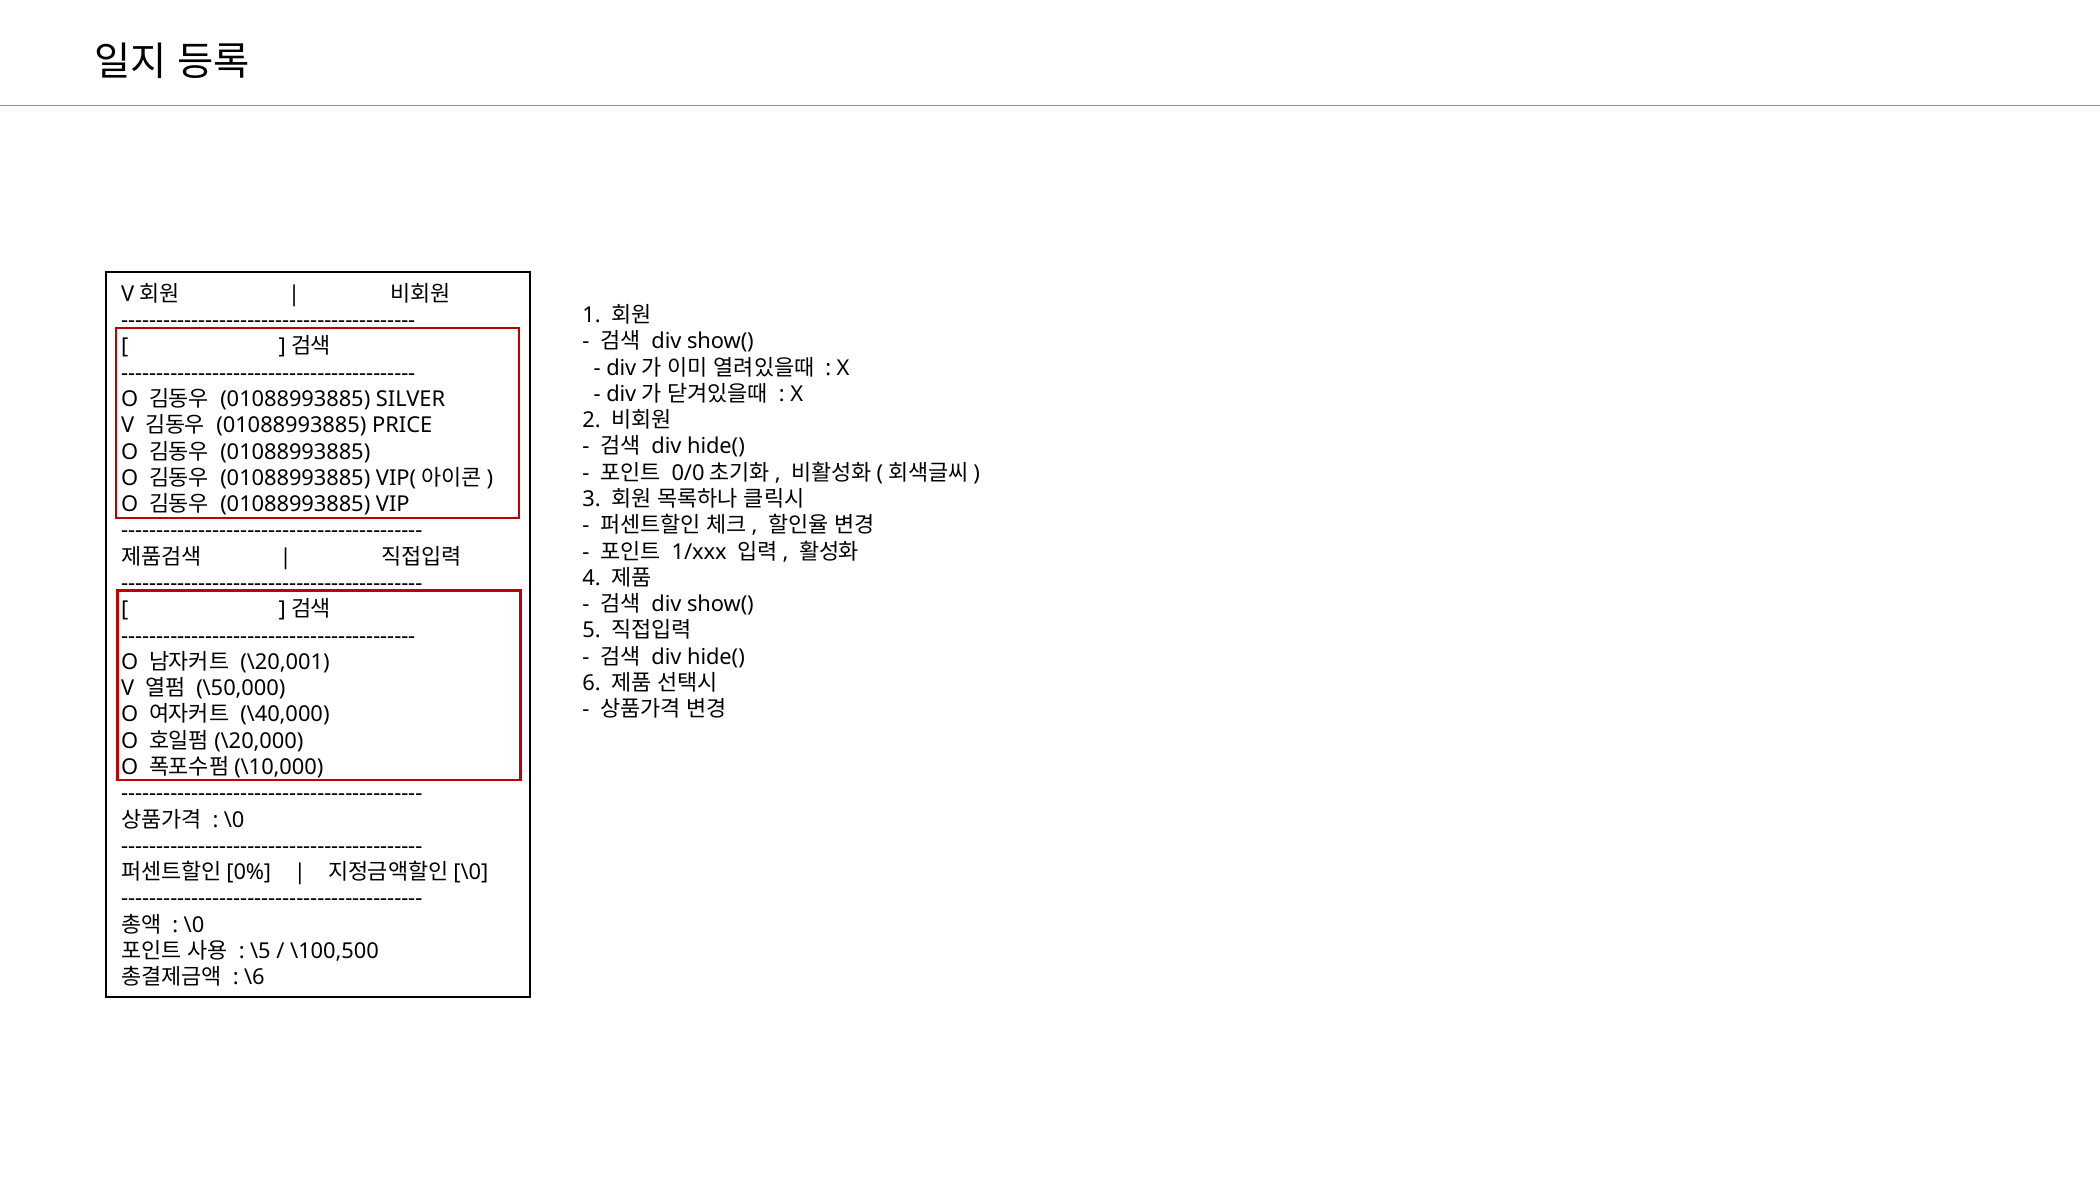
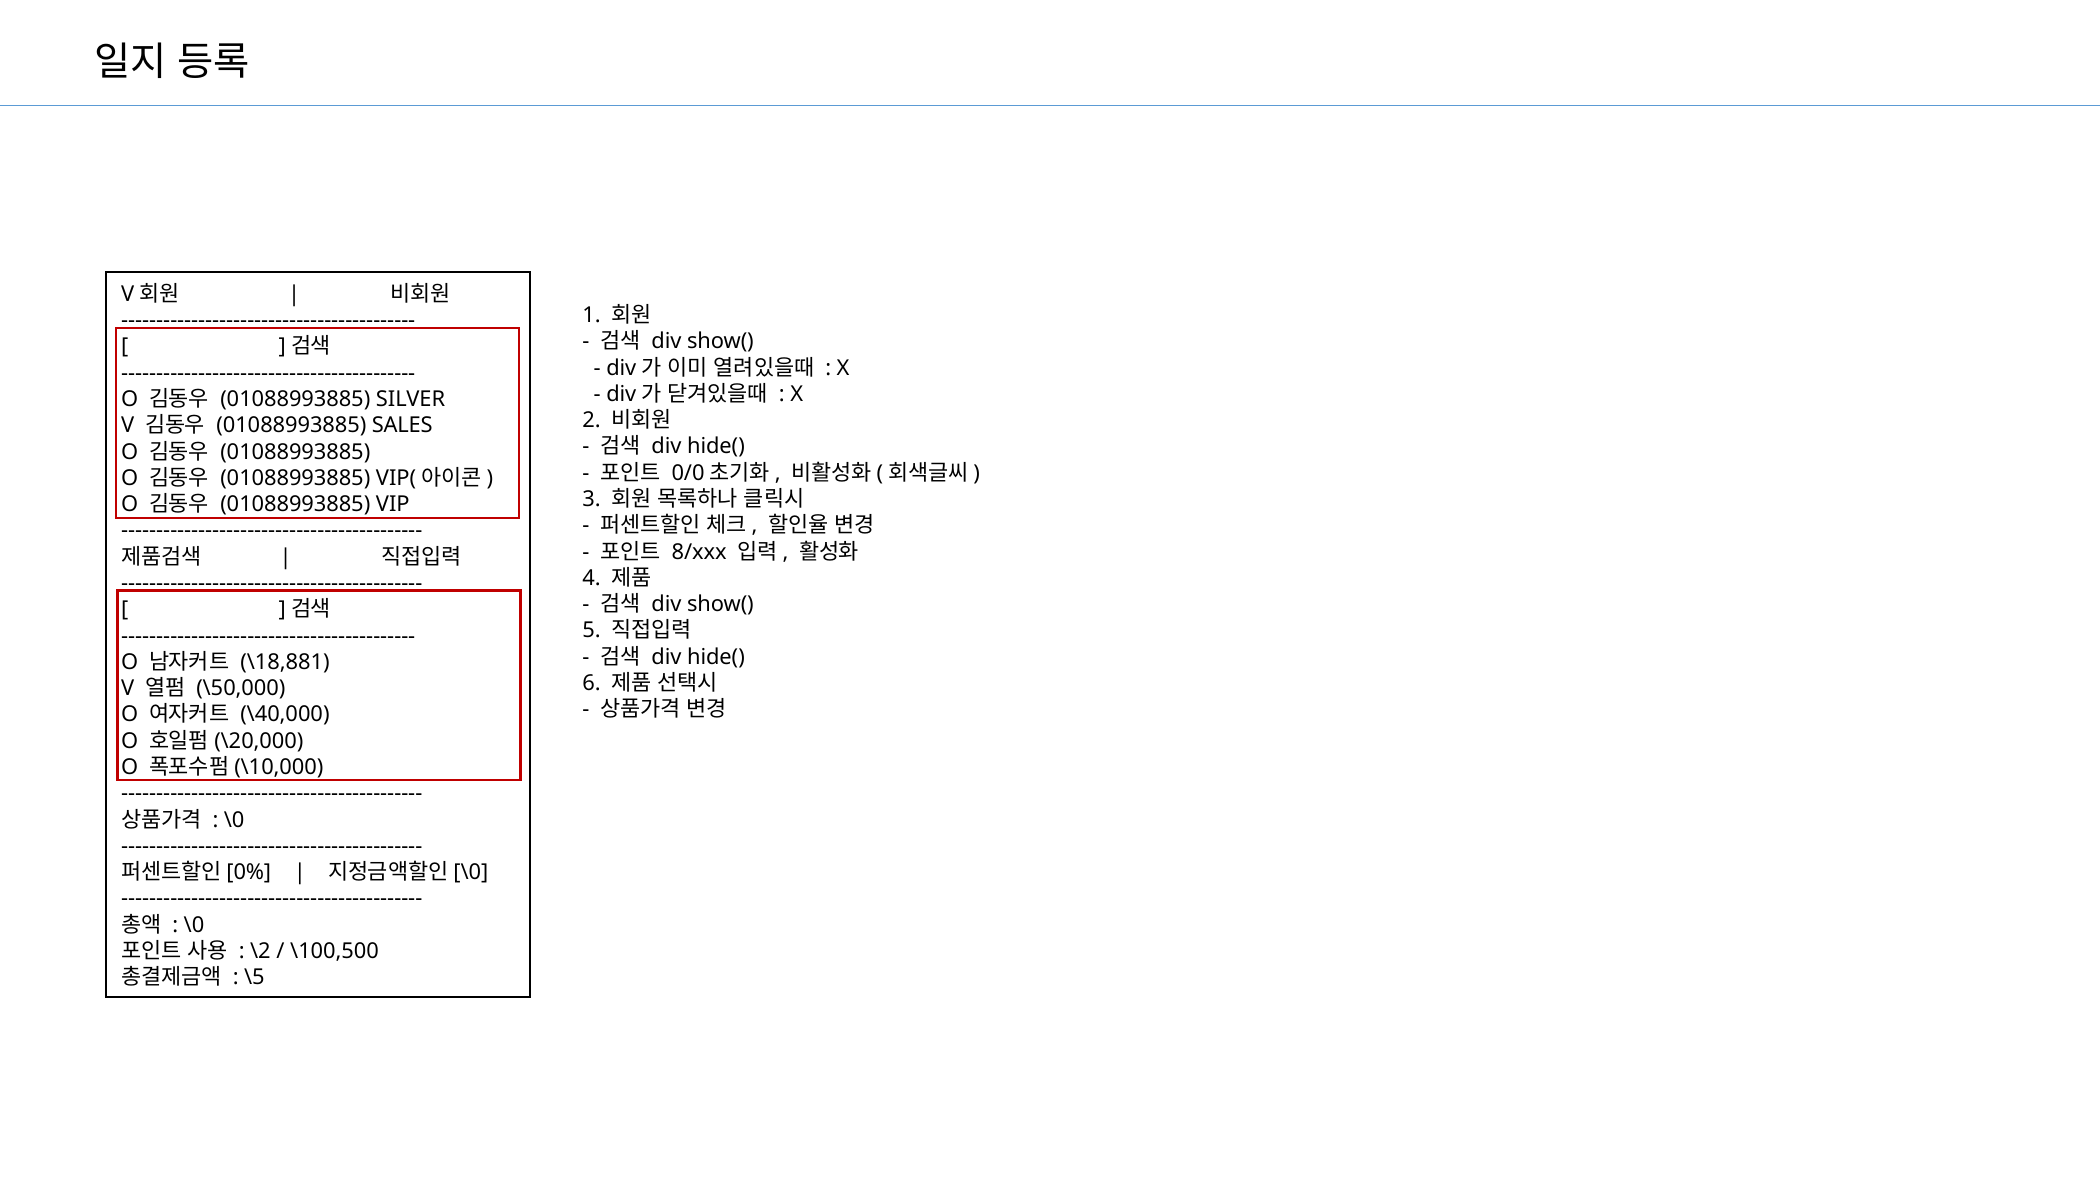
PRICE: PRICE -> SALES (402, 426)
1/xxx: 1/xxx -> 8/xxx (699, 552)
\20,001: \20,001 -> \18,881 (285, 662)
\5: \5 -> \2 (260, 951)
\6: \6 -> \5 (254, 978)
